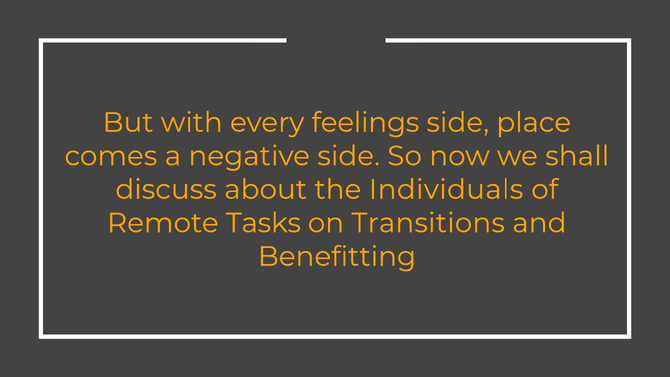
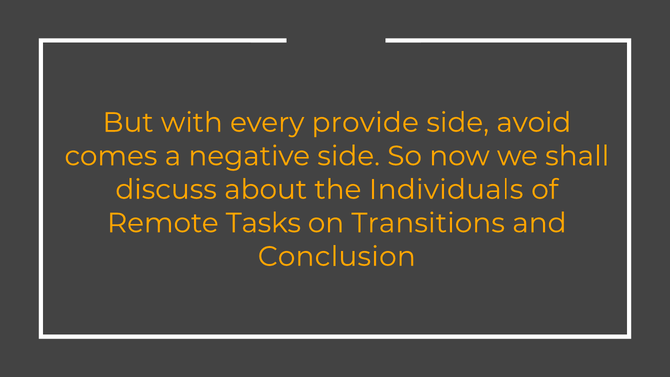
feelings: feelings -> provide (365, 123)
place: place -> avoid (534, 123)
Benefitting: Benefitting -> Conclusion (337, 256)
